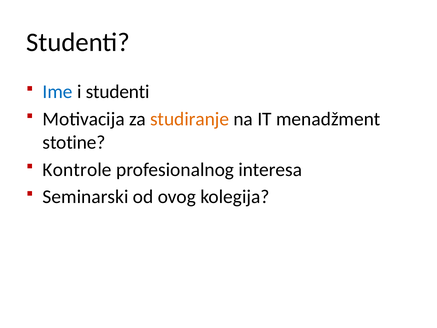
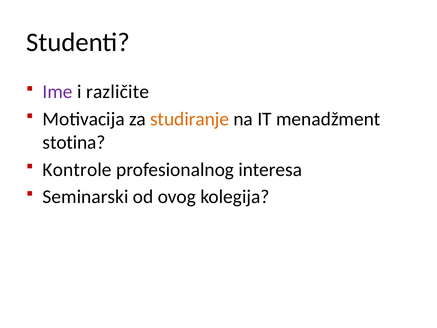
Ime colour: blue -> purple (58, 92)
i studenti: studenti -> različite (118, 92)
stotine: stotine -> stotina (74, 142)
